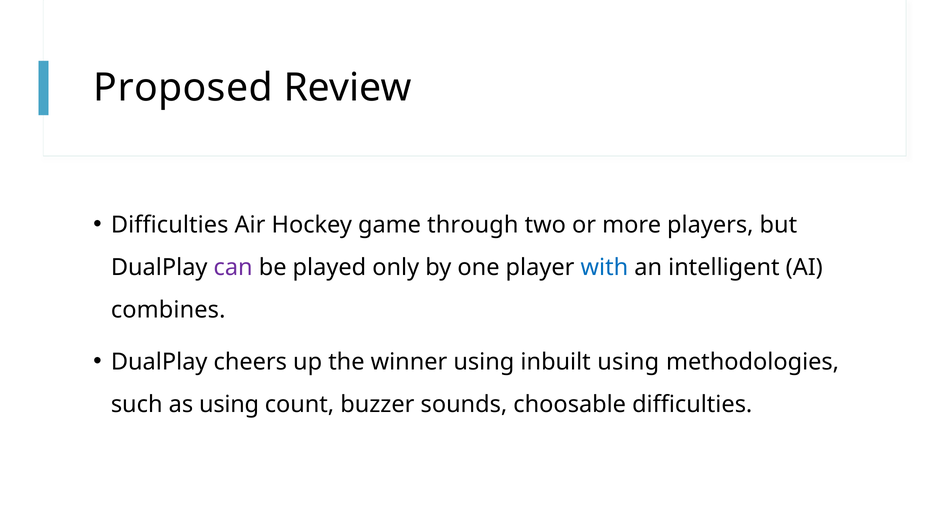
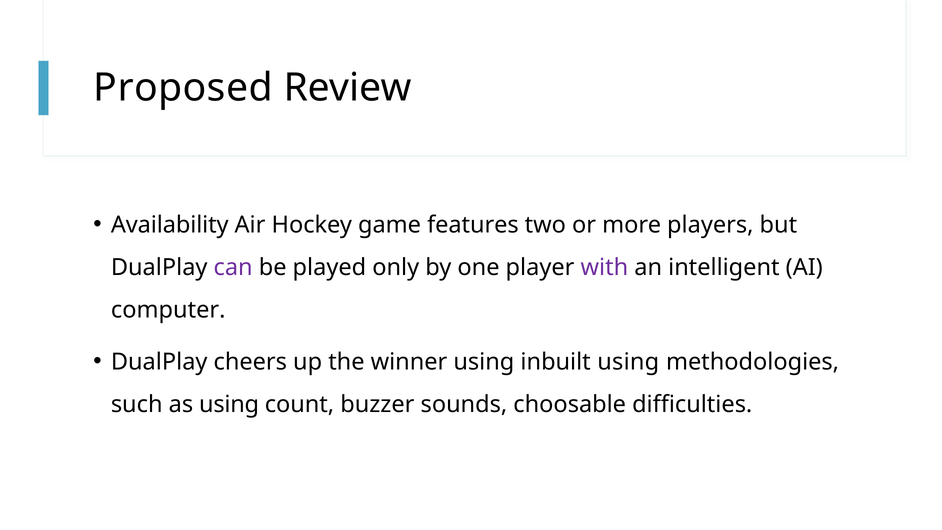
Difficulties: Difficulties -> Availability (170, 225)
through: through -> features (473, 225)
with colour: blue -> purple (604, 267)
combines: combines -> computer (168, 310)
